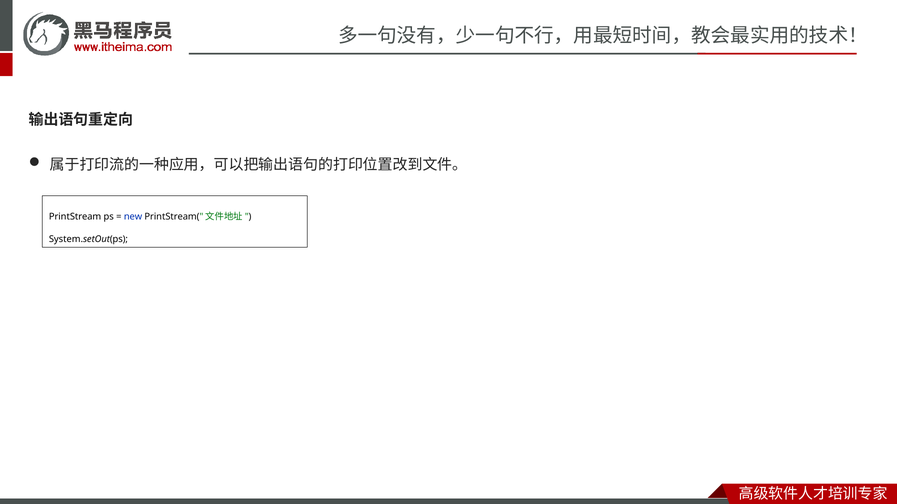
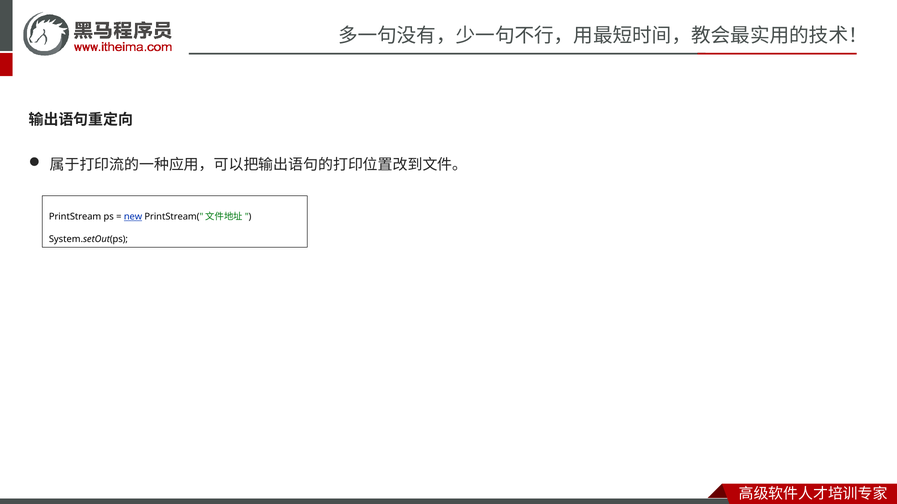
new underline: none -> present (133, 217)
